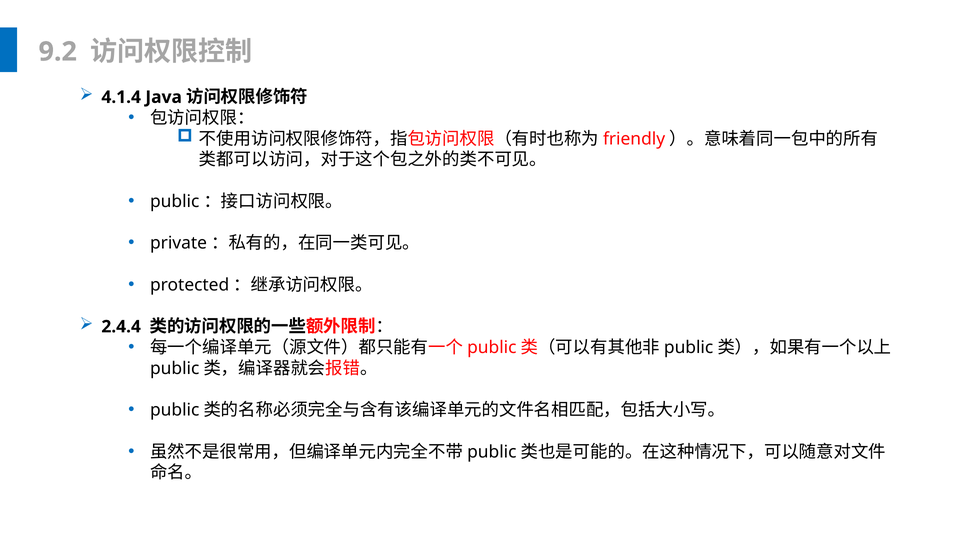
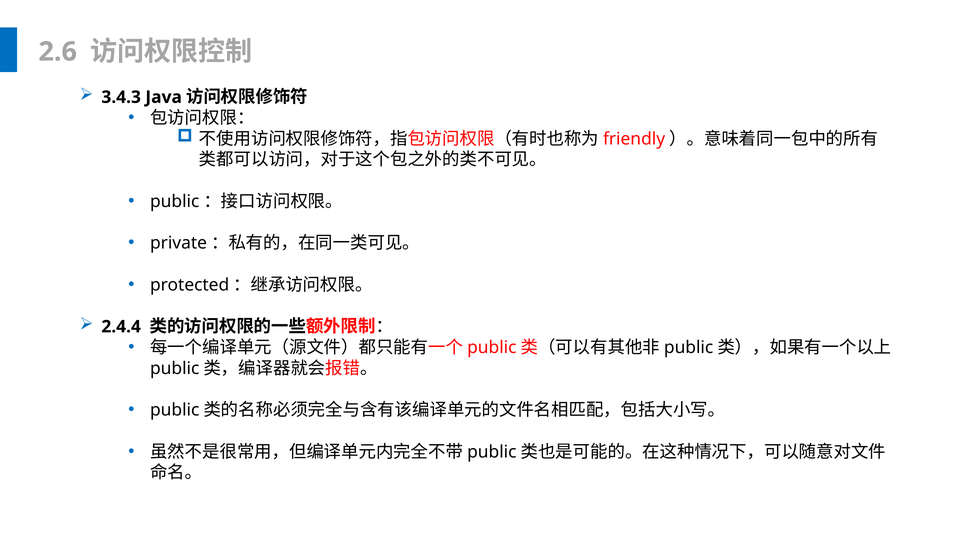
9.2: 9.2 -> 2.6 (58, 52)
4.1.4: 4.1.4 -> 3.4.3 (121, 97)
